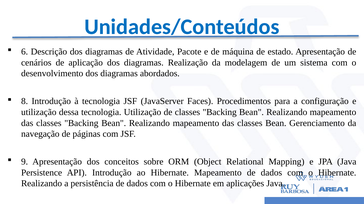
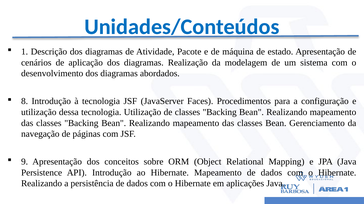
6: 6 -> 1 (25, 52)
